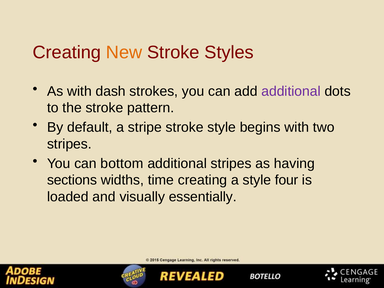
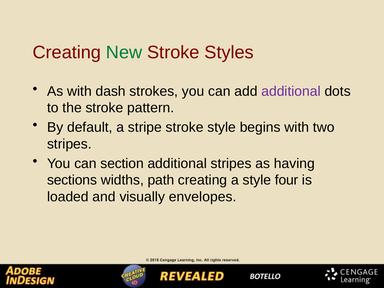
New colour: orange -> green (124, 52)
bottom: bottom -> section (122, 163)
time: time -> path (161, 180)
essentially: essentially -> envelopes (203, 197)
